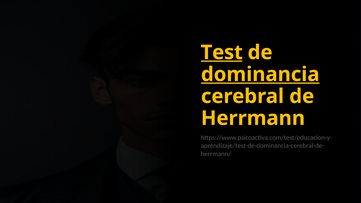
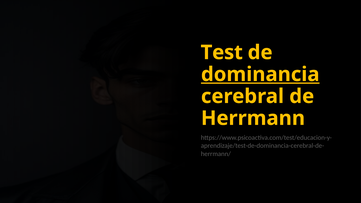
Test underline: present -> none (222, 52)
